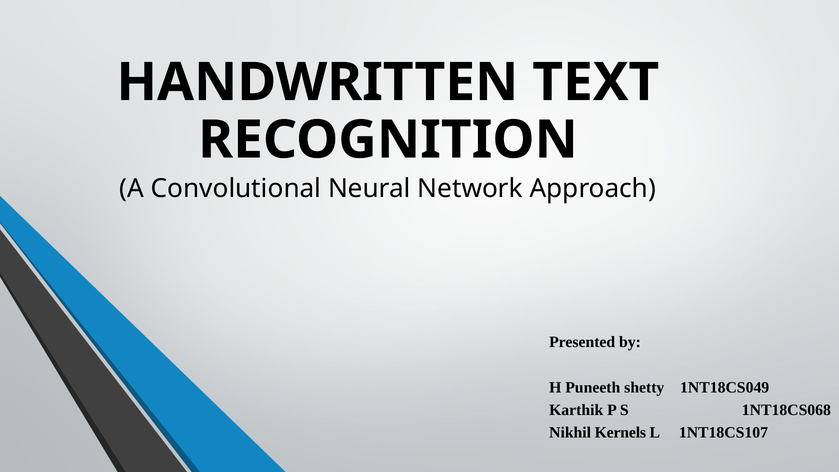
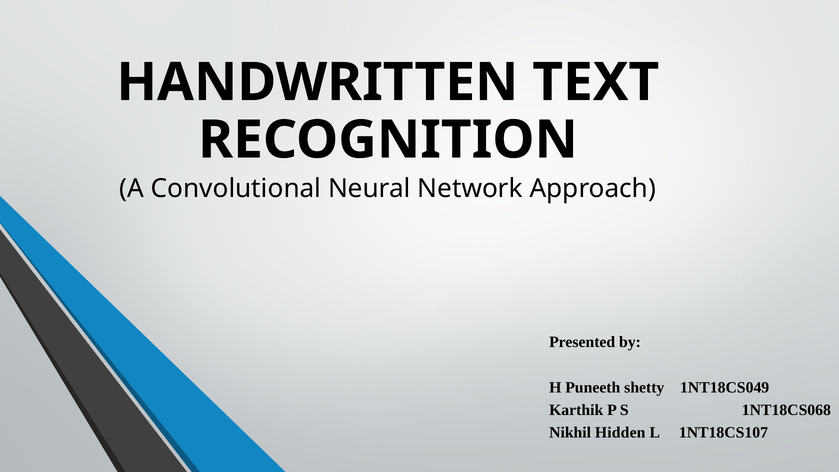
Kernels: Kernels -> Hidden (620, 433)
